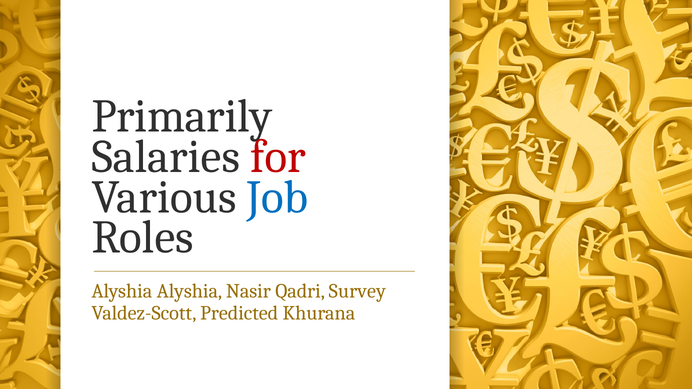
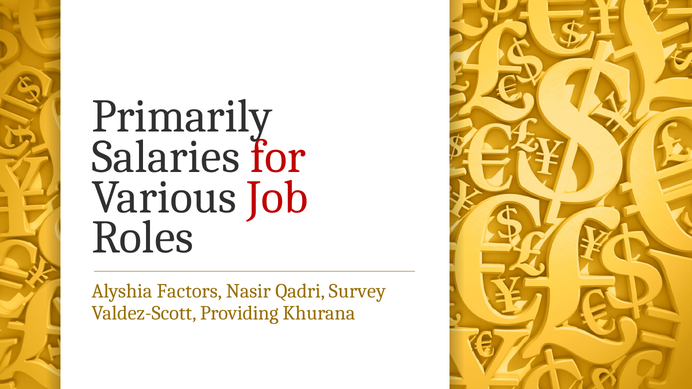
Job colour: blue -> red (277, 197)
Alyshia Alyshia: Alyshia -> Factors (189, 291)
Predicted: Predicted -> Providing (239, 313)
